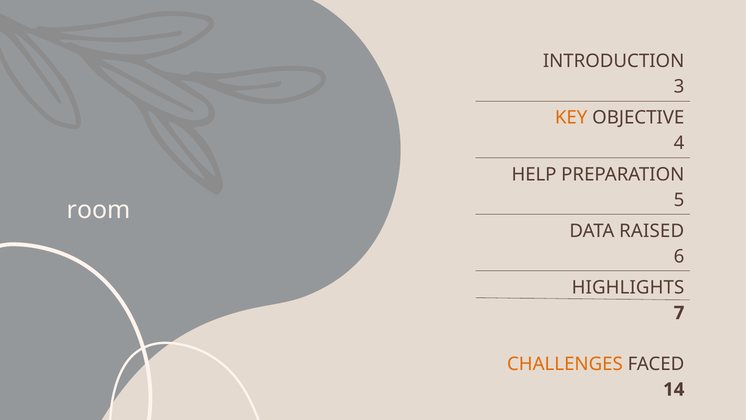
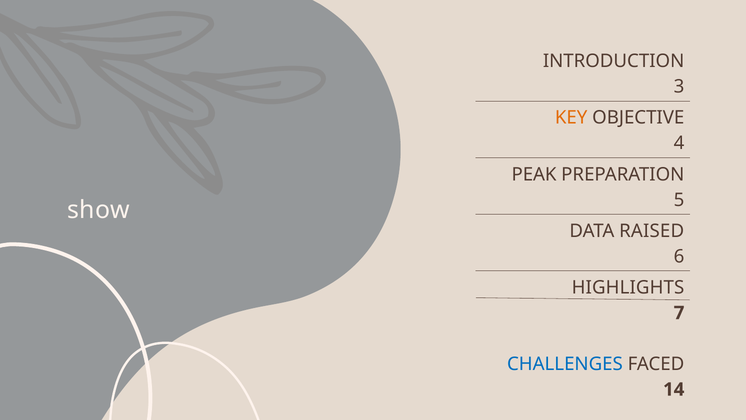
HELP: HELP -> PEAK (534, 174)
room: room -> show (99, 210)
CHALLENGES colour: orange -> blue (565, 364)
